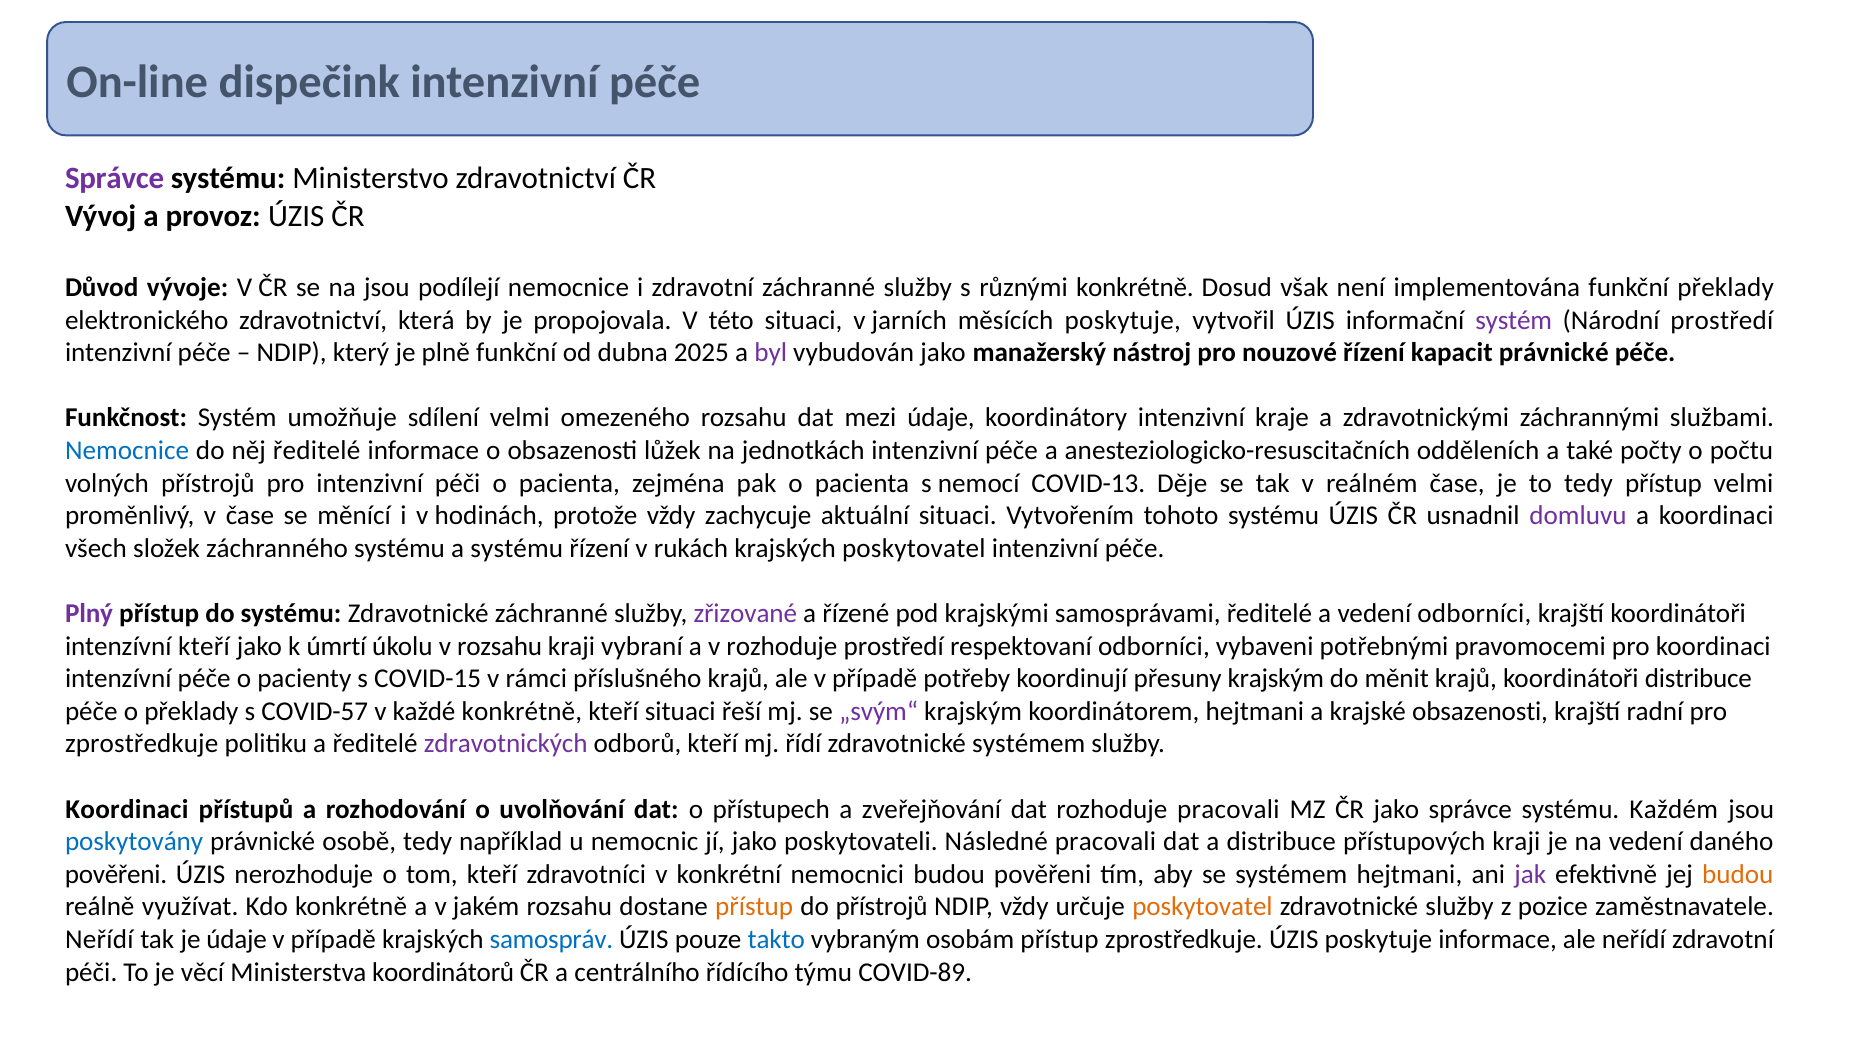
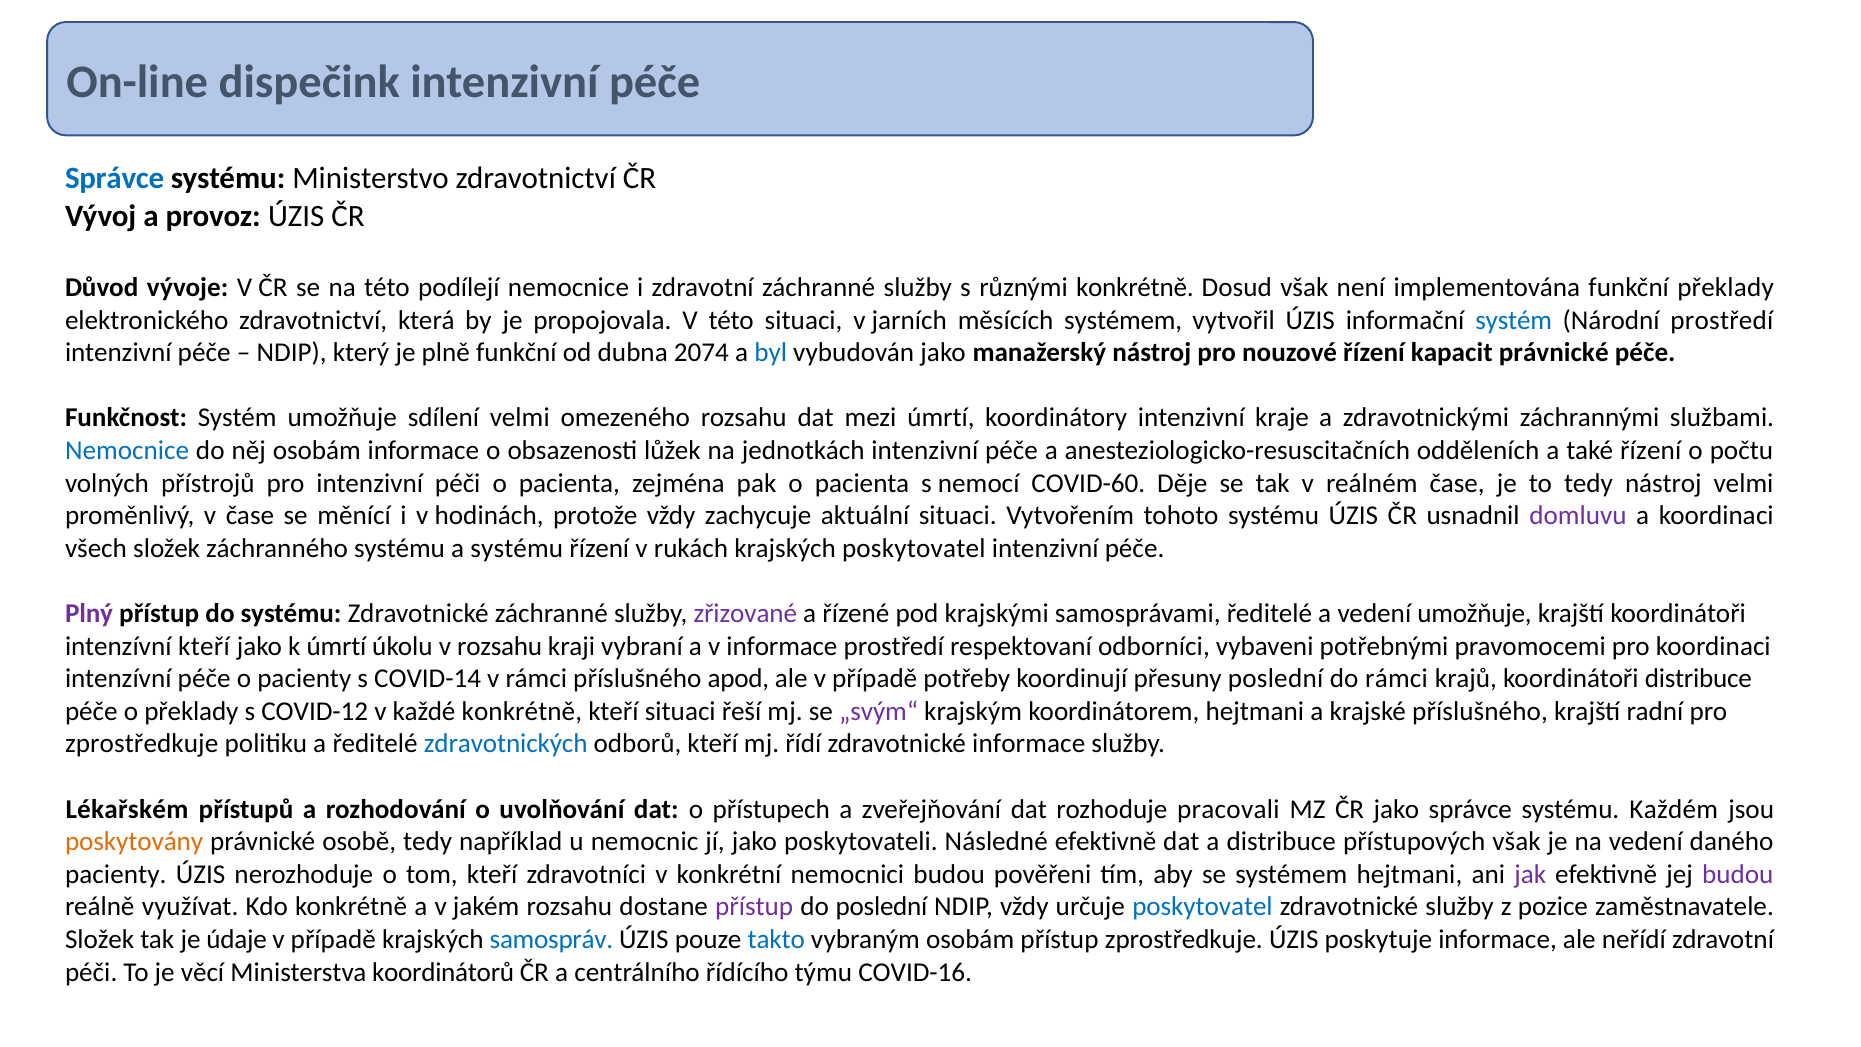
Správce colour: purple -> blue (115, 179)
na jsou: jsou -> této (387, 288)
měsících poskytuje: poskytuje -> systémem (1123, 320)
systém colour: purple -> blue (1514, 320)
2025: 2025 -> 2074 (701, 353)
byl colour: purple -> blue (771, 353)
mezi údaje: údaje -> úmrtí (941, 418)
něj ředitelé: ředitelé -> osobám (317, 451)
také počty: počty -> řízení (1651, 451)
COVID-13: COVID-13 -> COVID-60 (1088, 483)
tedy přístup: přístup -> nástroj (1663, 483)
vedení odborníci: odborníci -> umožňuje (1475, 613)
v rozhoduje: rozhoduje -> informace (782, 646)
COVID-15: COVID-15 -> COVID-14 (428, 679)
příslušného krajů: krajů -> apod (738, 679)
přesuny krajským: krajským -> poslední (1276, 679)
do měnit: měnit -> rámci (1397, 679)
COVID-57: COVID-57 -> COVID-12 (315, 711)
krajské obsazenosti: obsazenosti -> příslušného (1480, 711)
zdravotnických colour: purple -> blue (506, 744)
zdravotnické systémem: systémem -> informace (1029, 744)
Koordinaci: Koordinaci -> Lékařském (127, 809)
poskytovány colour: blue -> orange (134, 842)
Následné pracovali: pracovali -> efektivně (1106, 842)
přístupových kraji: kraji -> však (1517, 842)
pověřeni: pověřeni -> pacienty (116, 874)
budou colour: orange -> purple (1738, 874)
přístup colour: orange -> purple (754, 907)
do přístrojů: přístrojů -> poslední (882, 907)
poskytovatel colour: orange -> blue (1202, 907)
Neřídí: Neřídí -> Složek (100, 939)
COVID-89: COVID-89 -> COVID-16 (915, 972)
